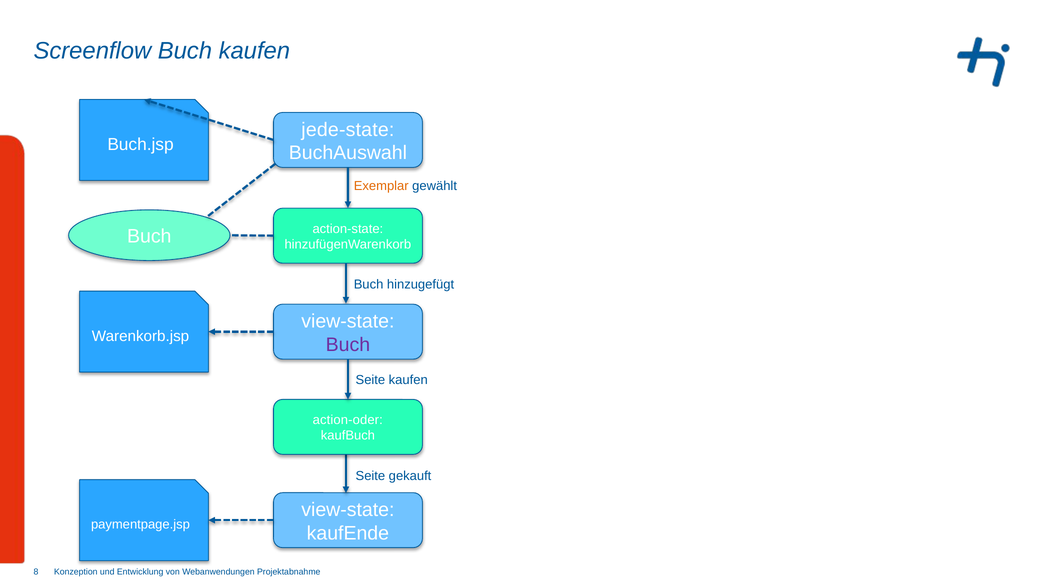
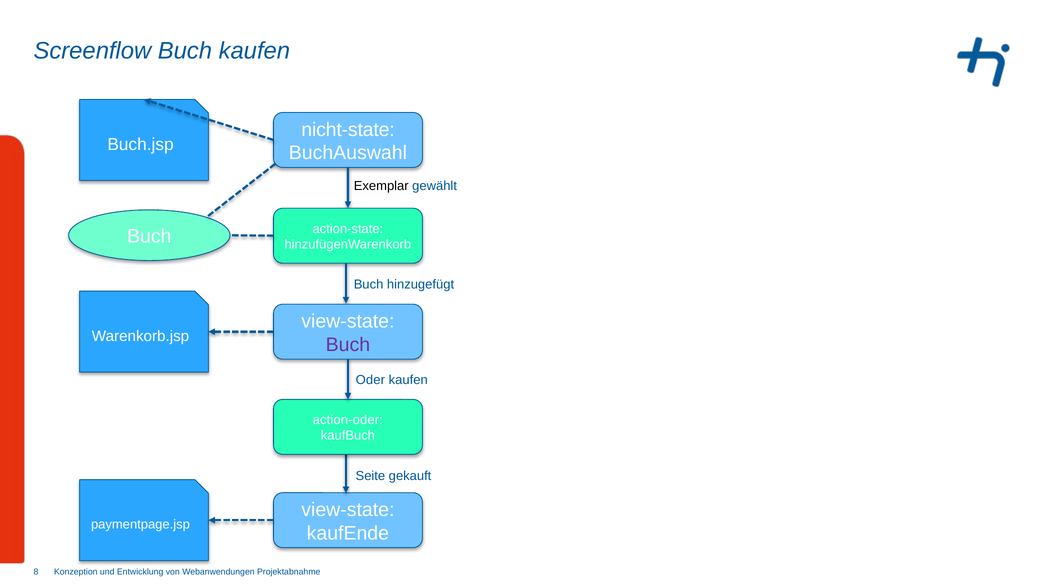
jede-state: jede-state -> nicht-state (348, 129)
Exemplar colour: orange -> black (381, 186)
Seite: Seite -> Oder (370, 380)
